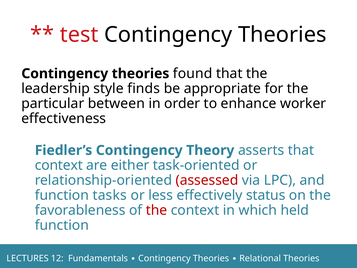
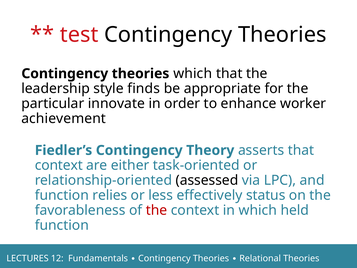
theories found: found -> which (193, 74)
between: between -> innovate (116, 104)
effectiveness: effectiveness -> achievement (64, 119)
assessed colour: red -> black (207, 180)
tasks: tasks -> relies (110, 195)
